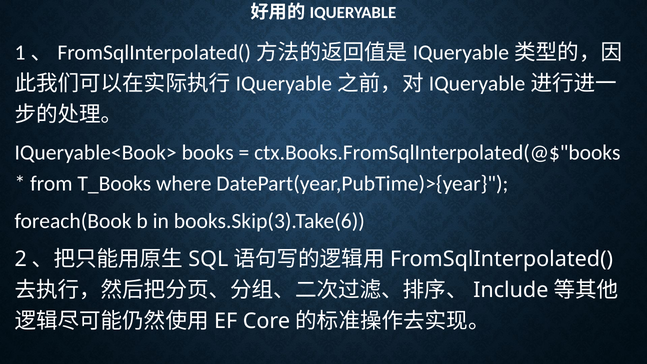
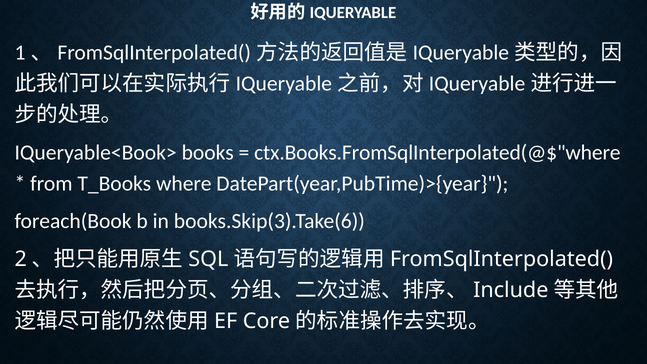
ctx.Books.FromSqlInterpolated(@$"books: ctx.Books.FromSqlInterpolated(@$"books -> ctx.Books.FromSqlInterpolated(@$"where (437, 152)
